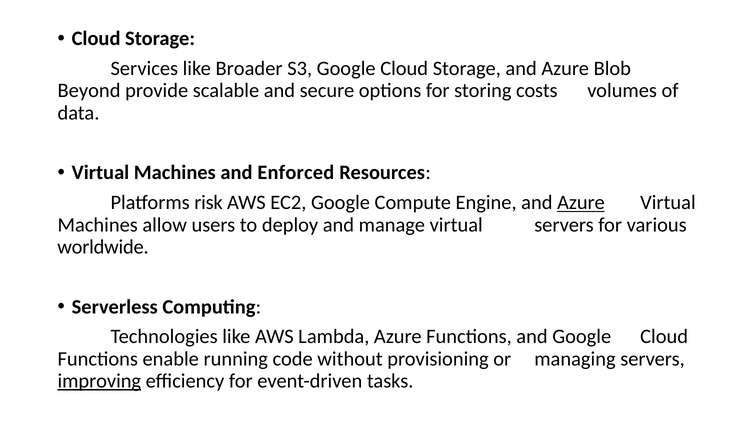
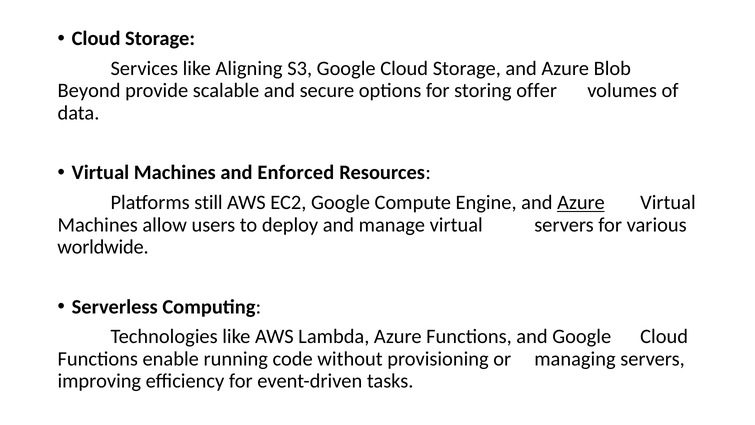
Broader: Broader -> Aligning (249, 69)
costs: costs -> offer (537, 91)
risk: risk -> still (208, 203)
improving underline: present -> none (99, 381)
